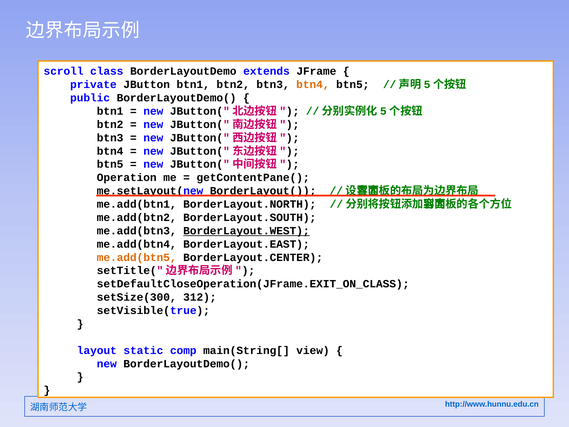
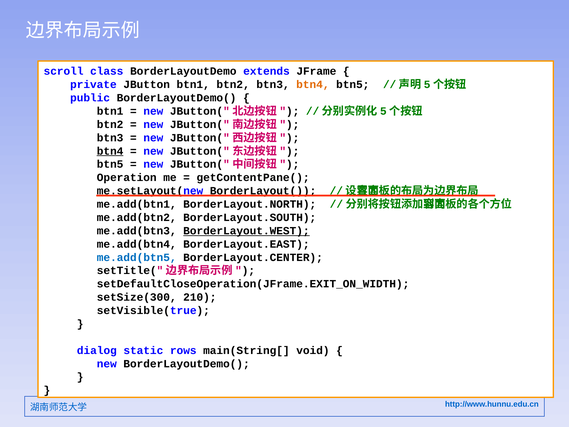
btn4 underline: none -> present (110, 151)
me.add(btn5 colour: orange -> blue (137, 257)
setDefaultCloseOperation(JFrame.EXIT_ON_CLASS: setDefaultCloseOperation(JFrame.EXIT_ON_CLASS -> setDefaultCloseOperation(JFrame.EXIT_ON_WIDTH (253, 284)
312: 312 -> 210 (200, 297)
layout: layout -> dialog (97, 350)
comp: comp -> rows (183, 350)
view: view -> void (313, 350)
